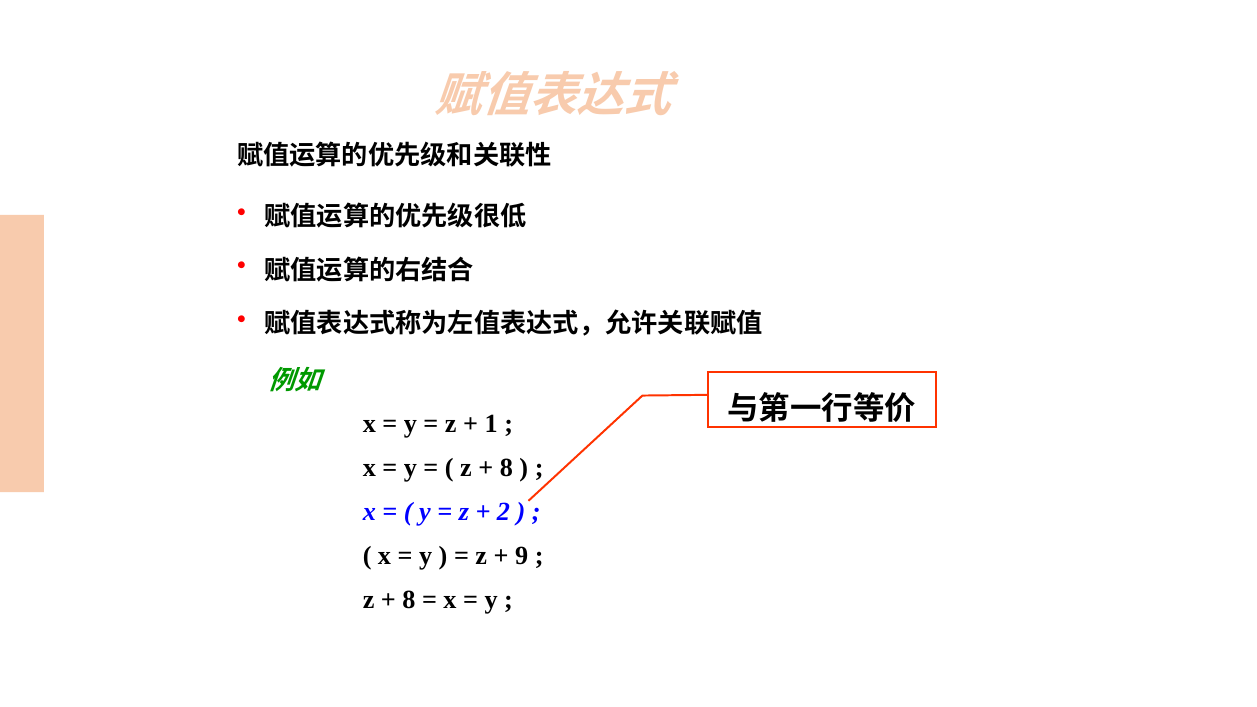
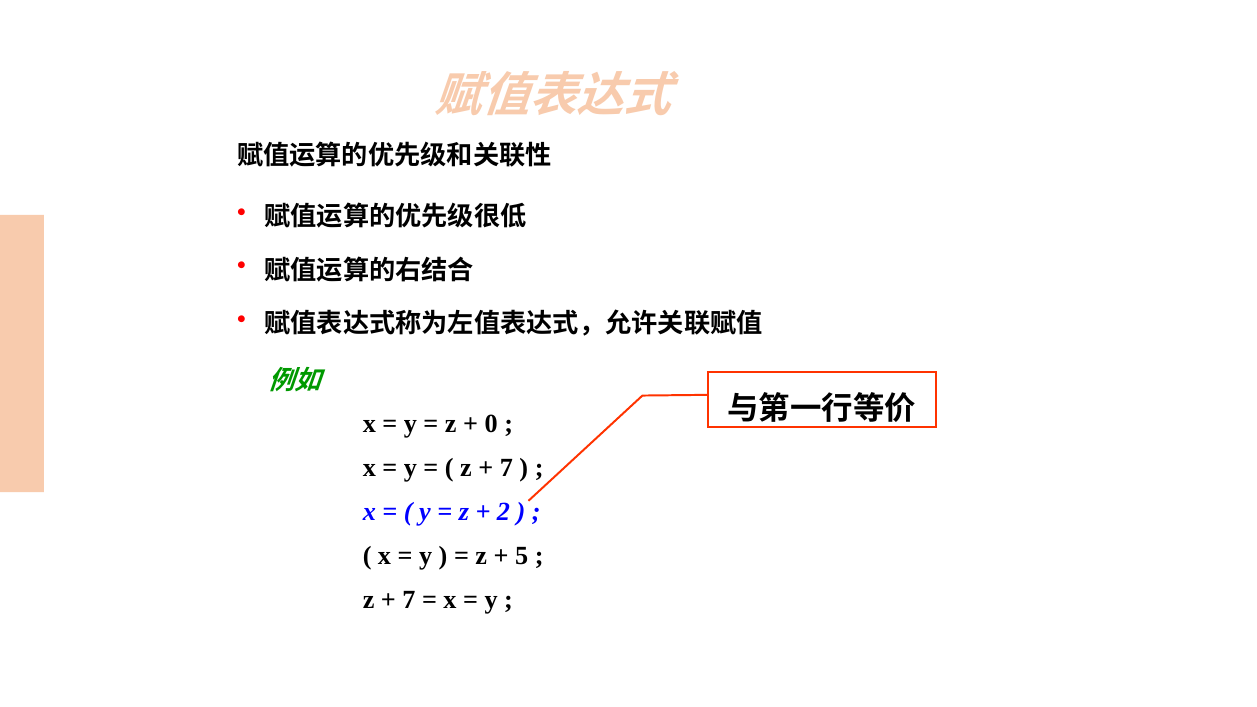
1: 1 -> 0 (491, 424)
8: 8 -> 7 (506, 468)
9: 9 -> 5 (522, 556)
8: 8 -> 7 (409, 600)
